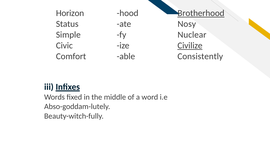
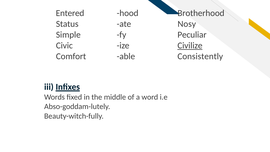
Horizon: Horizon -> Entered (70, 13)
Brotherhood underline: present -> none (201, 13)
Nuclear: Nuclear -> Peculiar (192, 35)
